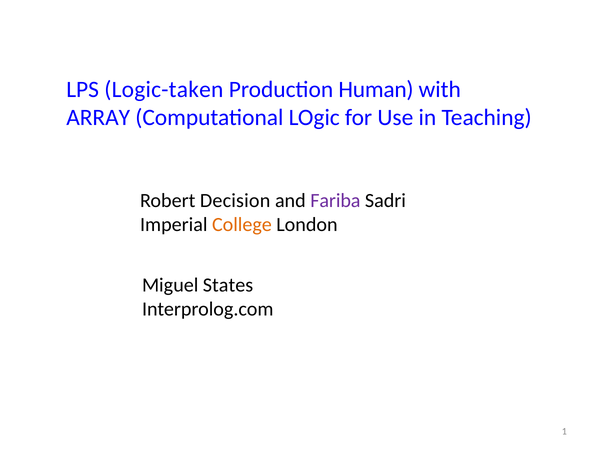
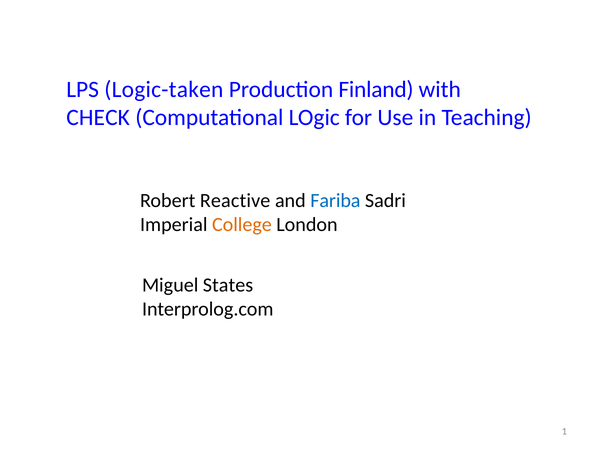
Human: Human -> Finland (376, 89)
ARRAY: ARRAY -> CHECK (98, 118)
Decision: Decision -> Reactive (235, 201)
Fariba colour: purple -> blue (335, 201)
